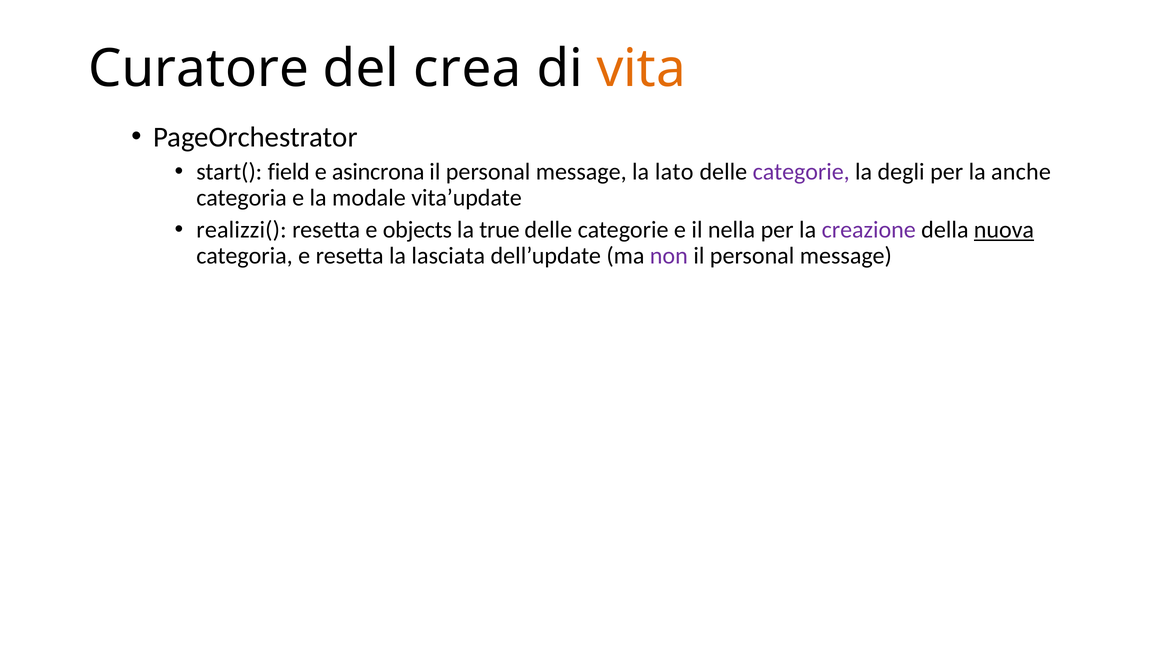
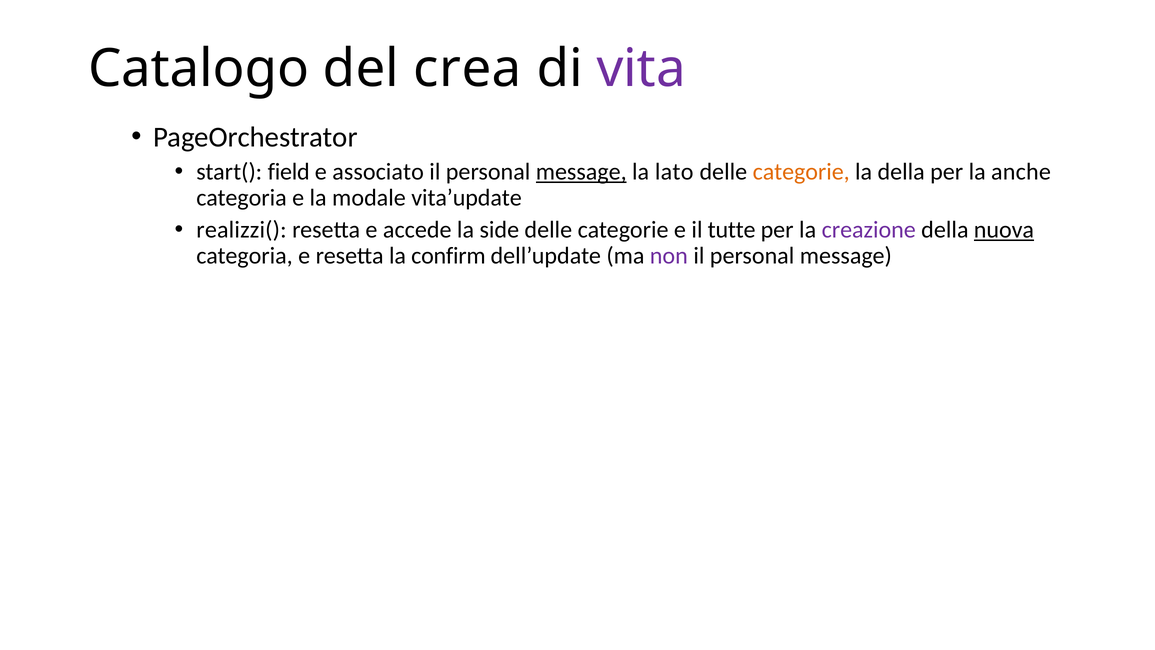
Curatore: Curatore -> Catalogo (199, 69)
vita colour: orange -> purple (641, 69)
asincrona: asincrona -> associato (378, 172)
message underline: none -> present (581, 172)
categorie colour: purple -> orange (801, 172)
la degli: degli -> della (901, 172)
objects: objects -> accede (417, 230)
true: true -> side (499, 230)
nella: nella -> tutte (732, 230)
lasciata: lasciata -> confirm (448, 256)
